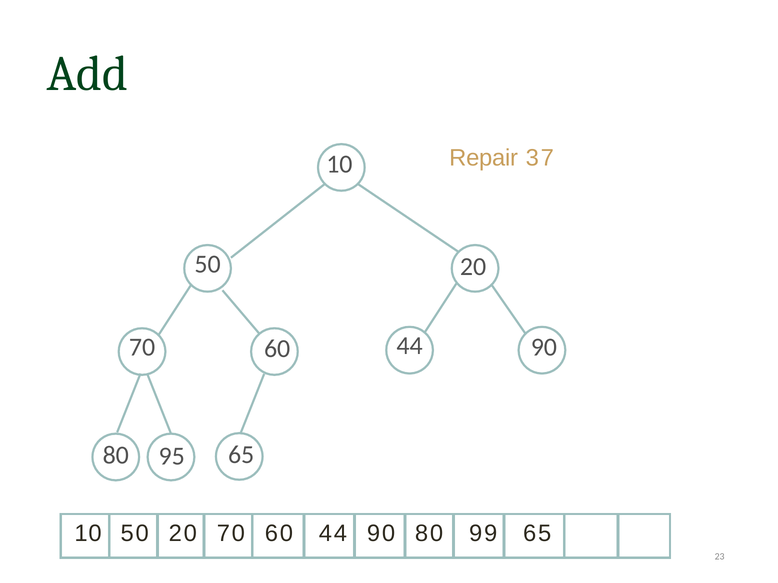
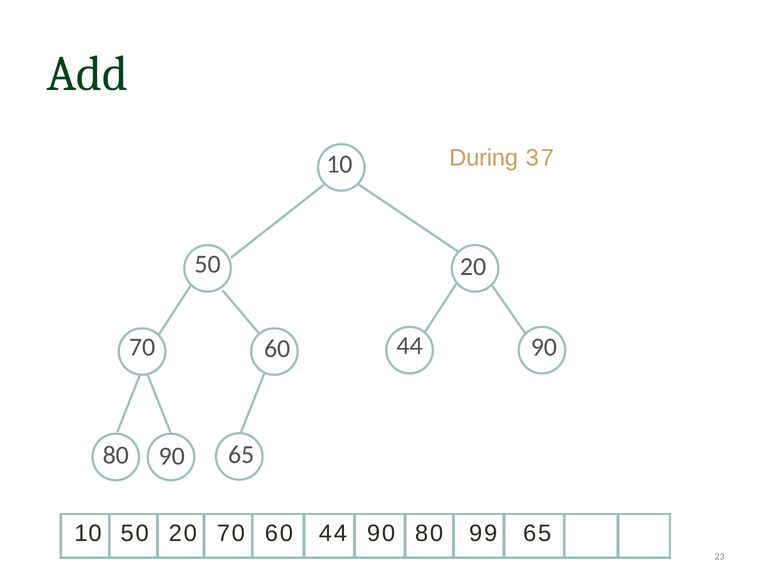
Repair: Repair -> During (484, 158)
80 95: 95 -> 90 (172, 457)
